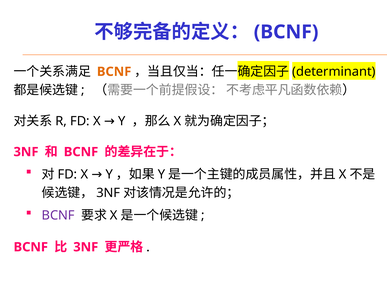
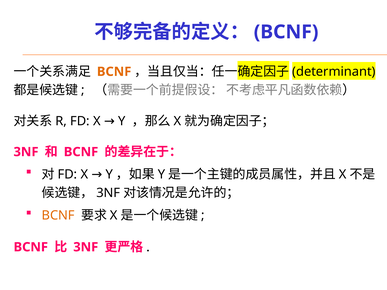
BCNF colour: purple -> orange (58, 215)
